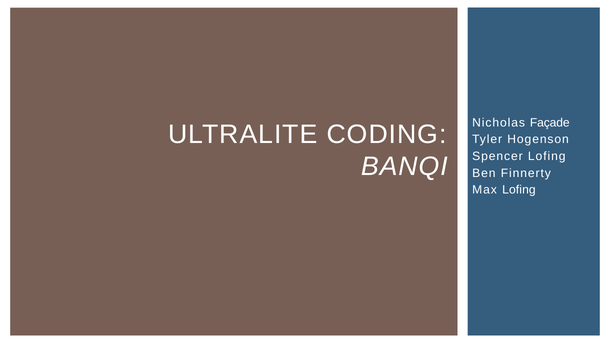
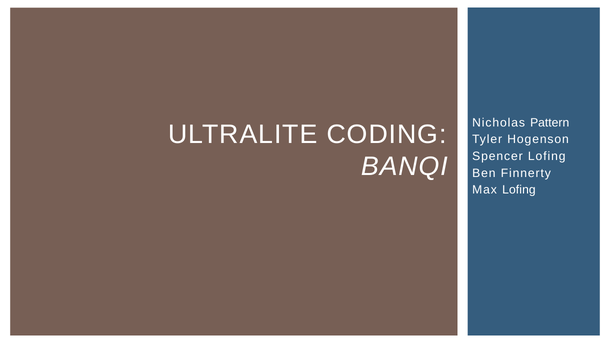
Façade: Façade -> Pattern (550, 123)
